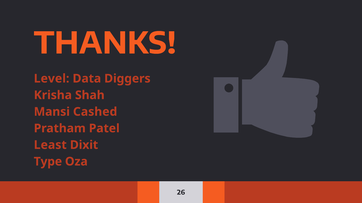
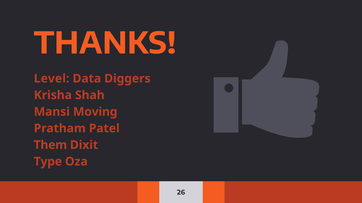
Cashed: Cashed -> Moving (95, 112)
Least: Least -> Them (50, 145)
